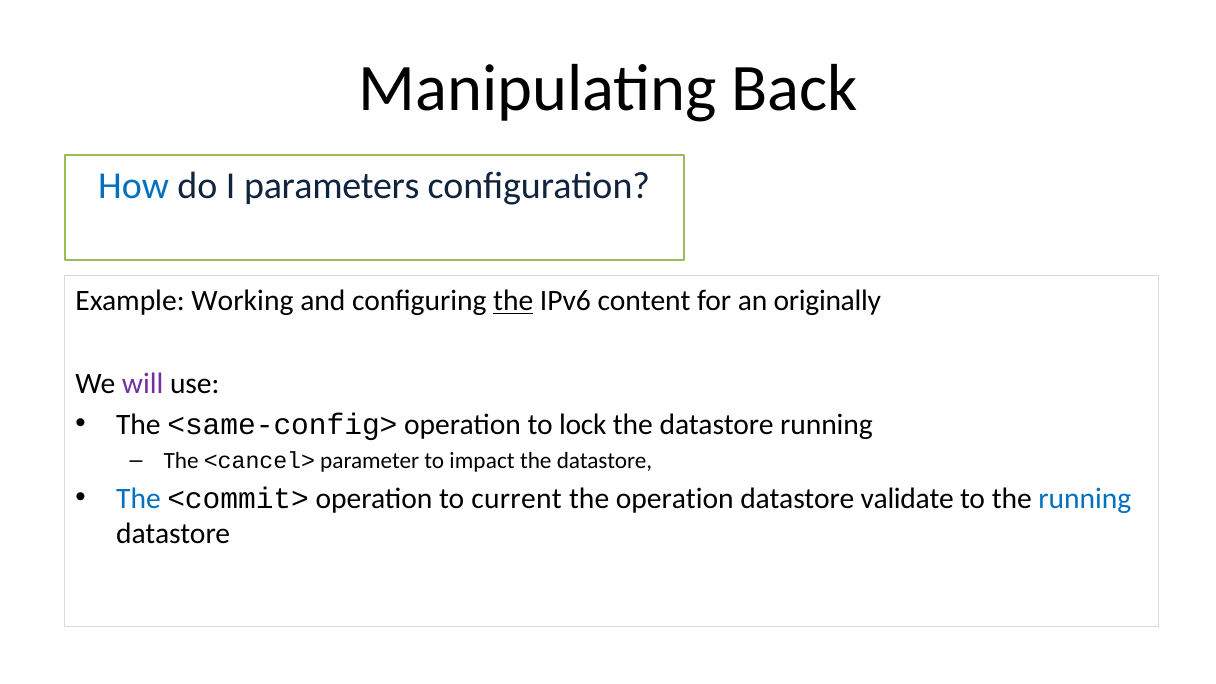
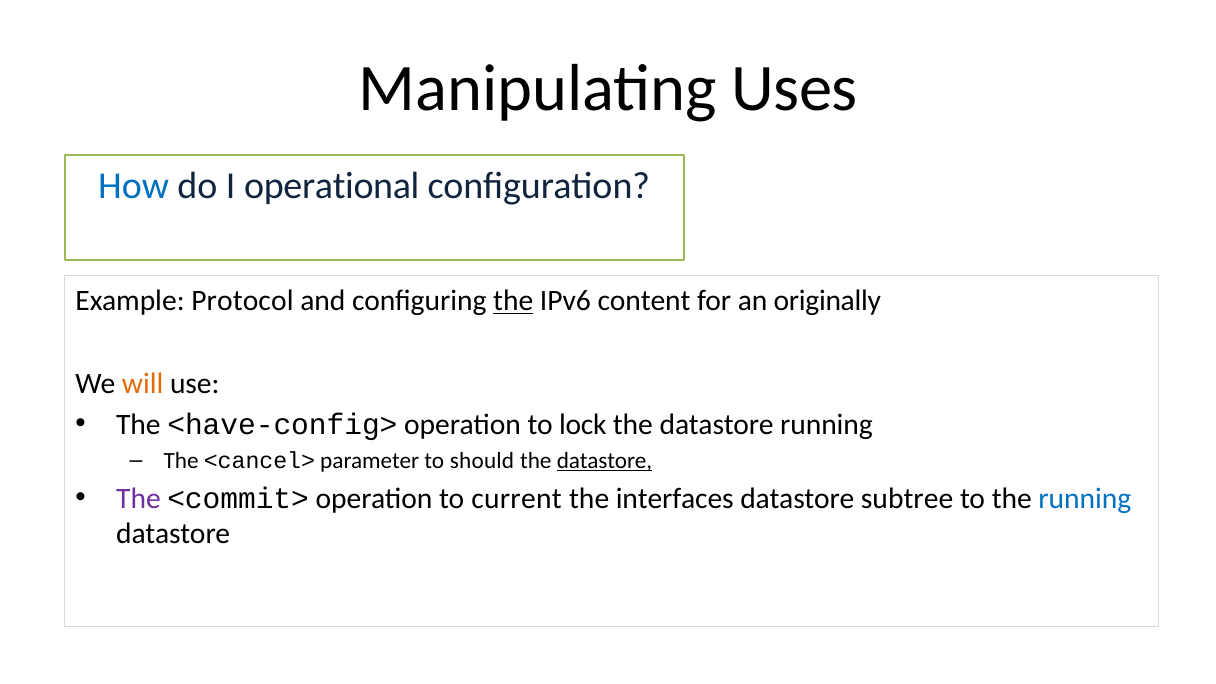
Back: Back -> Uses (795, 89)
parameters: parameters -> operational (332, 186)
Working: Working -> Protocol (242, 301)
will colour: purple -> orange (143, 383)
<same-config>: <same-config> -> <have-config> (282, 425)
impact: impact -> should (482, 461)
datastore underline: none -> present (604, 461)
The colour: blue -> purple (138, 499)
the operation: operation -> interfaces (675, 499)
validate: validate -> subtree (907, 499)
